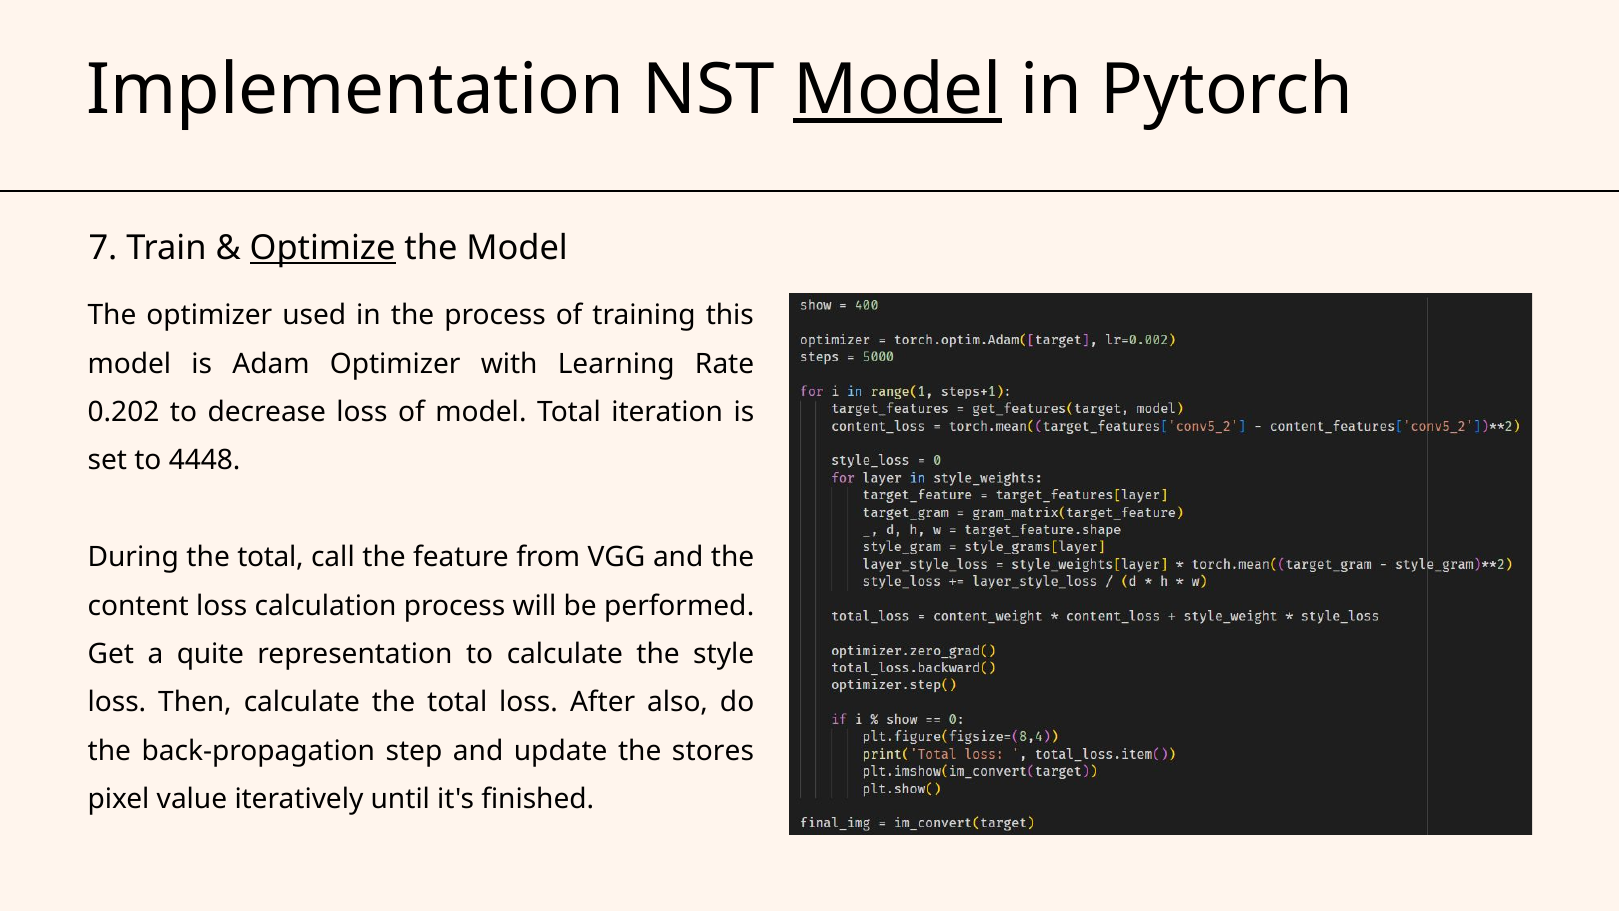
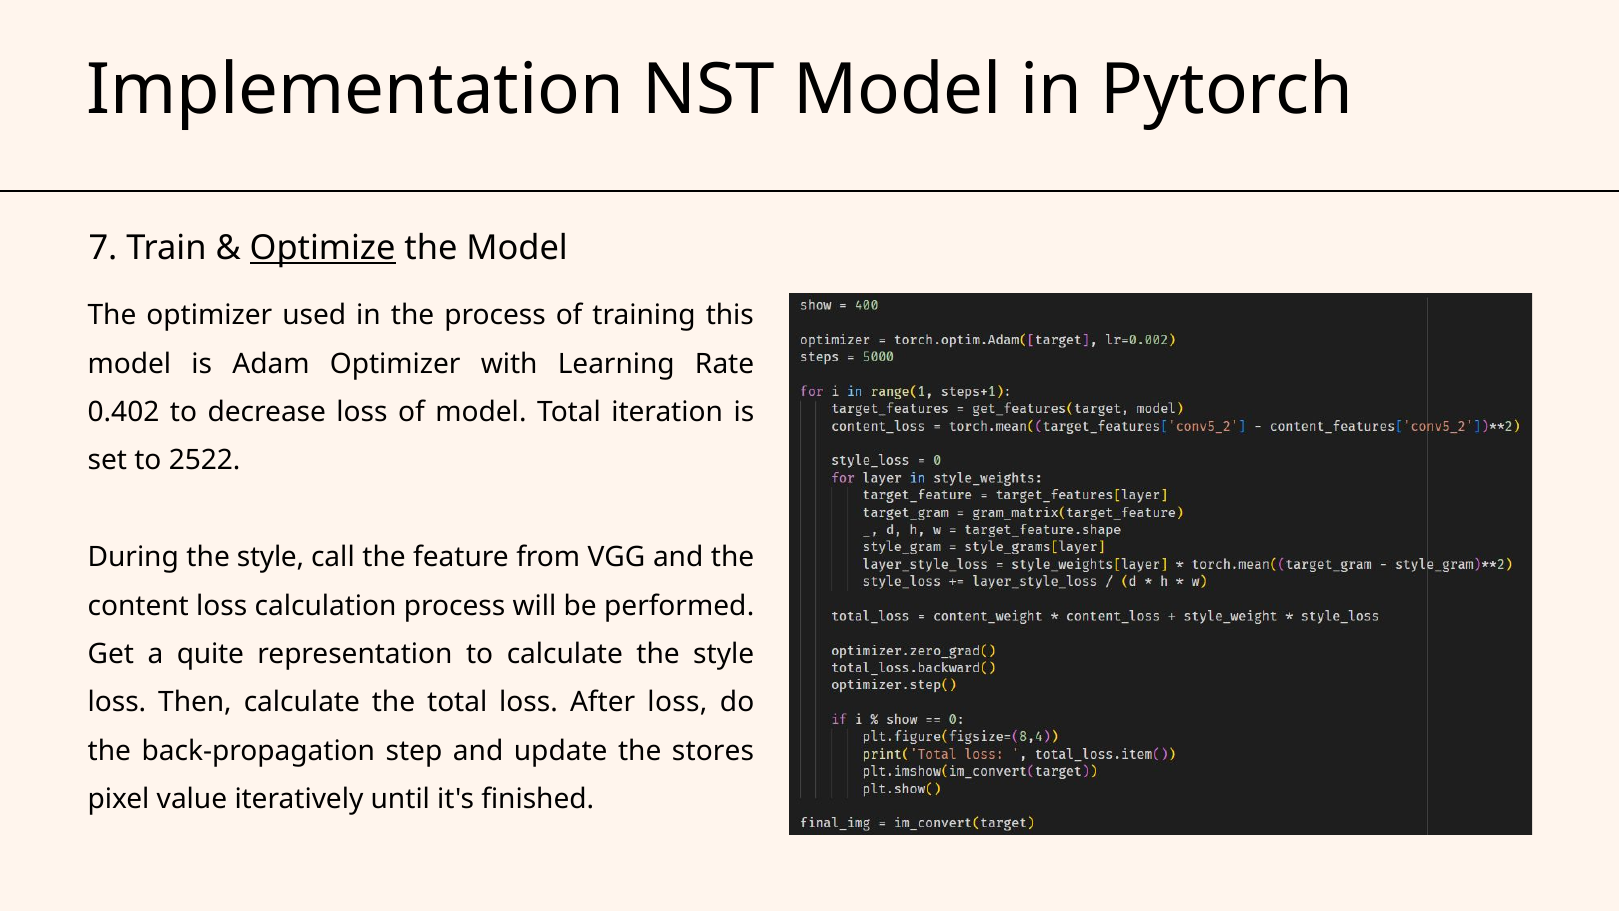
Model underline: present -> none (898, 90)
0.202: 0.202 -> 0.402 (124, 412)
4448: 4448 -> 2522 (205, 460)
During the total: total -> style (271, 557)
After also: also -> loss (677, 702)
